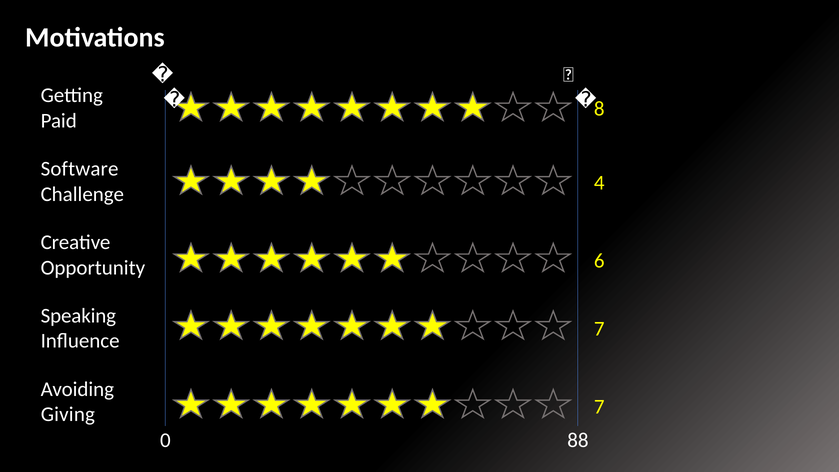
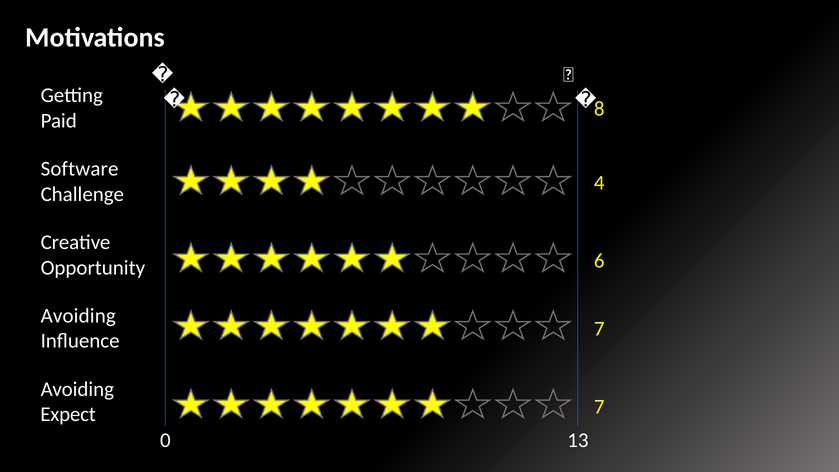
Speaking: Speaking -> Avoiding (78, 316)
Giving: Giving -> Expect (68, 414)
88: 88 -> 13 (578, 440)
